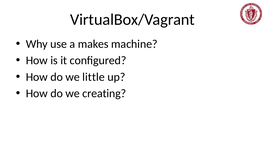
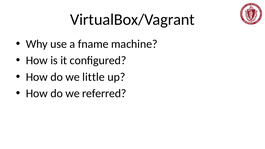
makes: makes -> fname (93, 44)
creating: creating -> referred (104, 93)
